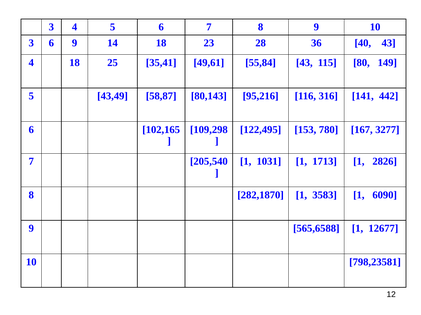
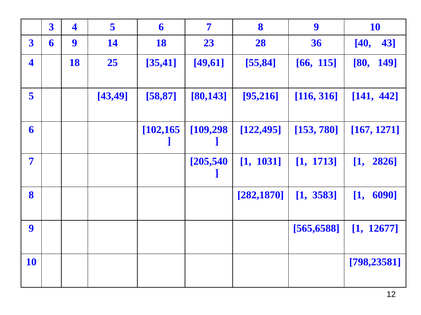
55,84 43: 43 -> 66 (304, 63)
3277: 3277 -> 1271 (387, 130)
